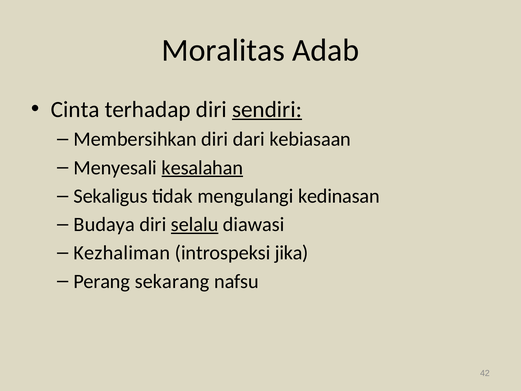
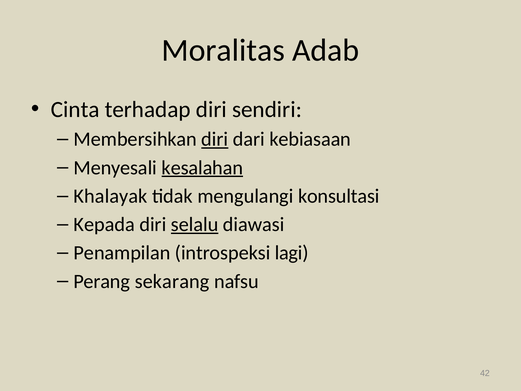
sendiri underline: present -> none (267, 109)
diri underline: none -> present (215, 139)
Sekaligus: Sekaligus -> Khalayak (110, 196)
kedinasan: kedinasan -> konsultasi (339, 196)
Budaya: Budaya -> Kepada (104, 224)
Kezhaliman: Kezhaliman -> Penampilan (122, 253)
jika: jika -> lagi (292, 253)
